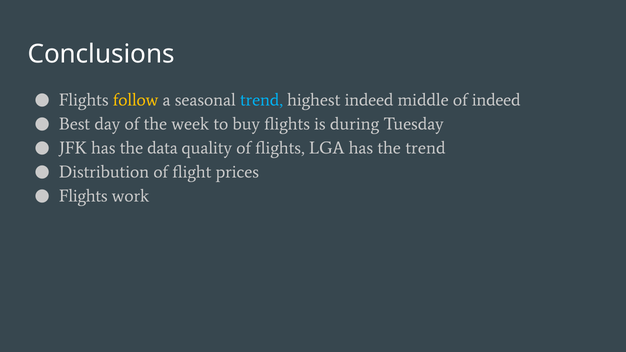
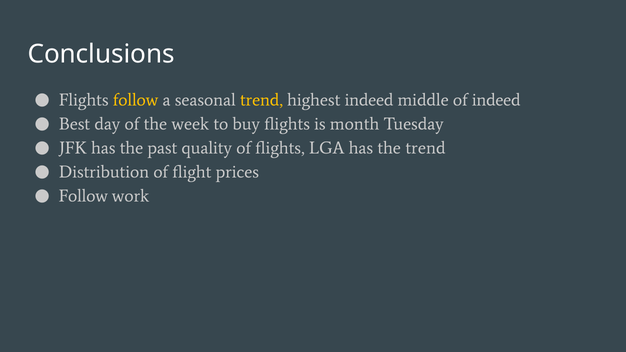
trend colour: light blue -> yellow (262, 100)
during: during -> month (355, 124)
data: data -> past (162, 148)
Flights: Flights -> Follow (83, 196)
